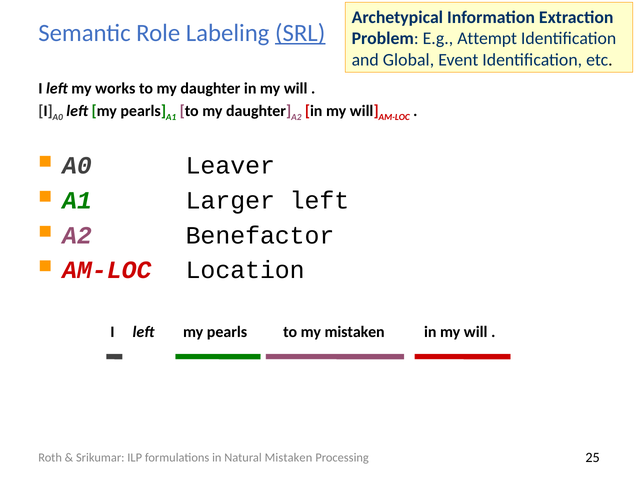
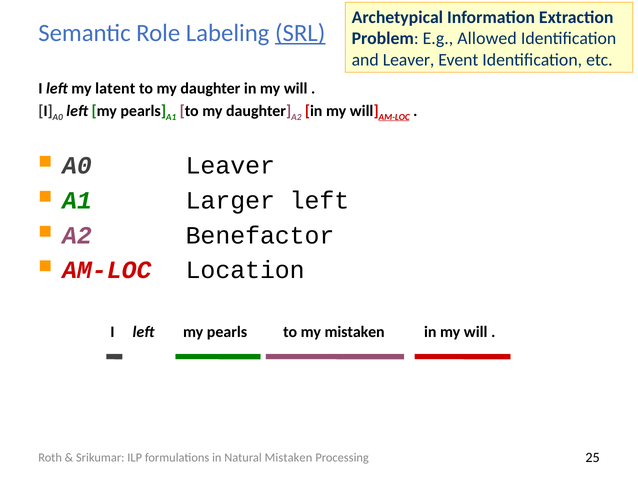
Attempt: Attempt -> Allowed (487, 39)
and Global: Global -> Leaver (409, 60)
works: works -> latent (115, 88)
AM-LOC underline: none -> present (394, 117)
